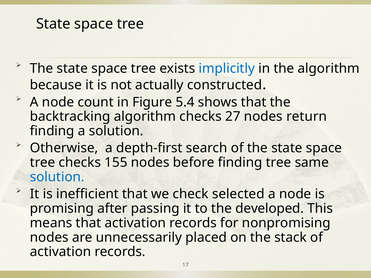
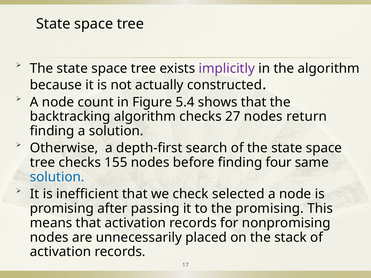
implicitly colour: blue -> purple (227, 68)
finding tree: tree -> four (279, 163)
the developed: developed -> promising (270, 209)
